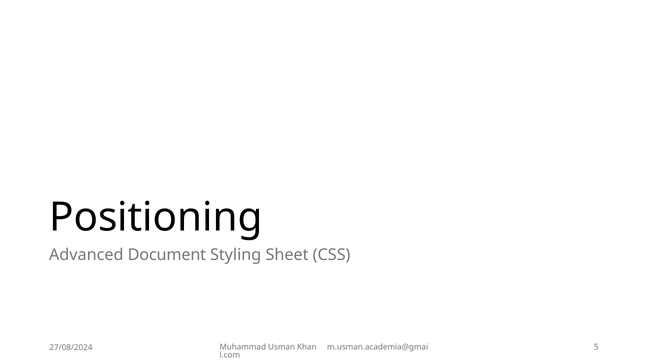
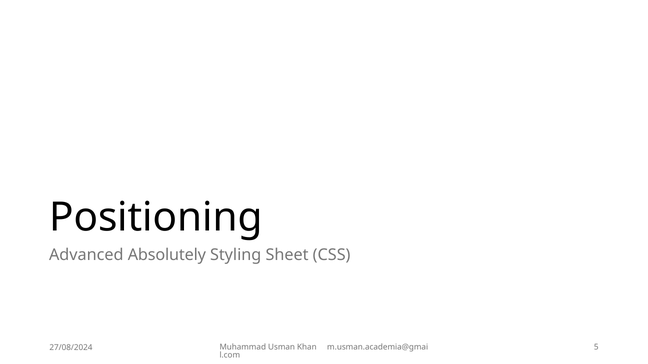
Document: Document -> Absolutely (167, 255)
